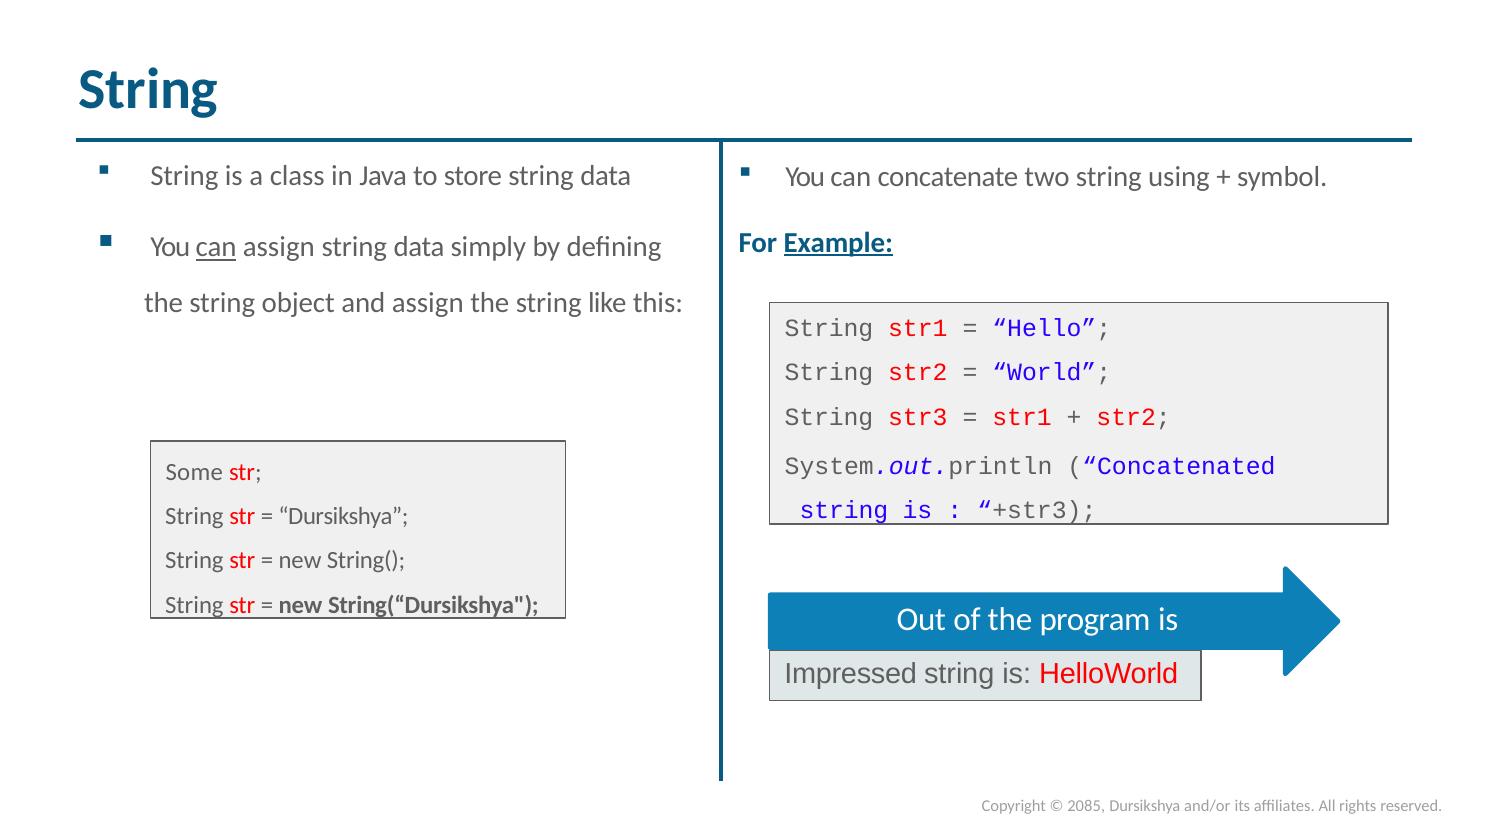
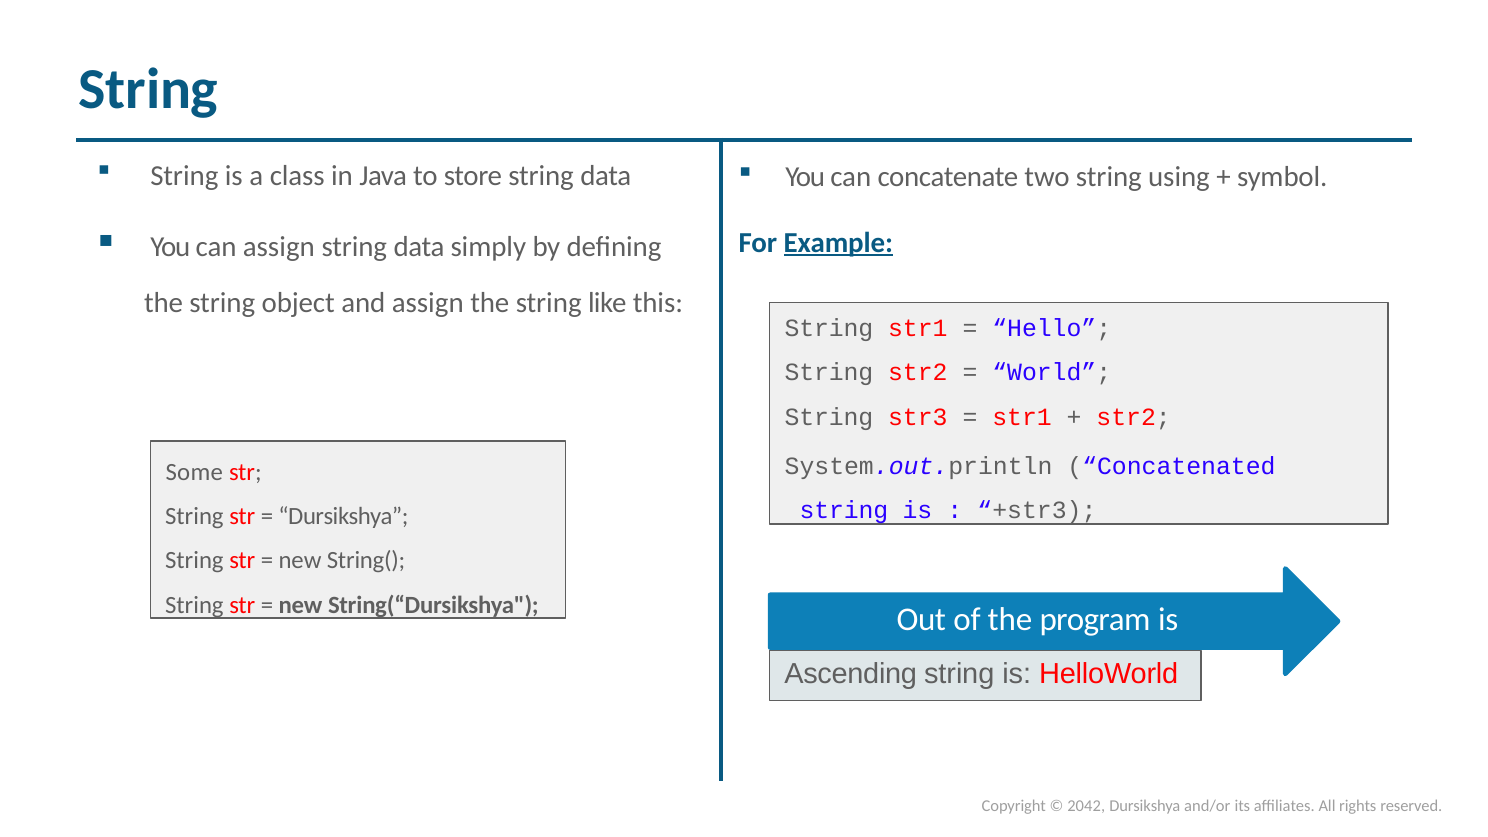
can underline: present -> none (216, 247)
Impressed: Impressed -> Ascending (851, 674)
2085: 2085 -> 2042 (1086, 806)
